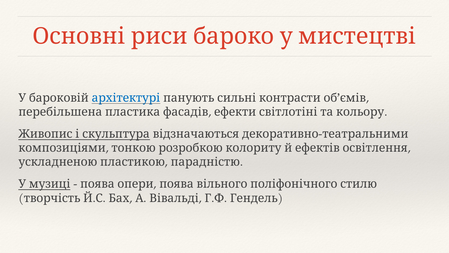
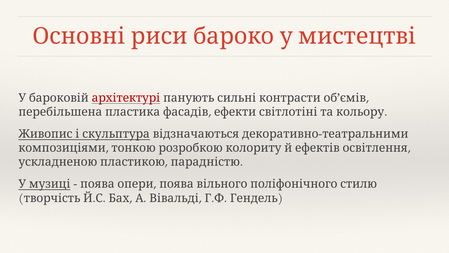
архітектурі colour: blue -> red (126, 98)
